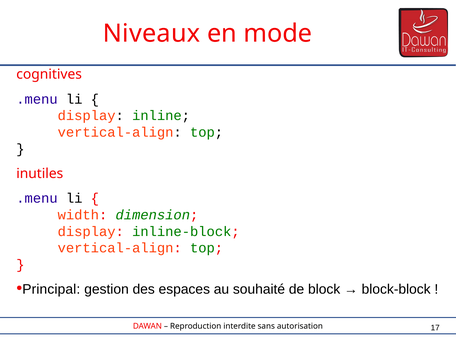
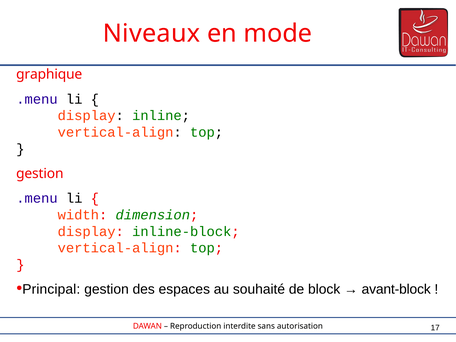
cognitives: cognitives -> graphique (49, 74)
inutiles: inutiles -> gestion (40, 174)
block-block: block-block -> avant-block (396, 289)
